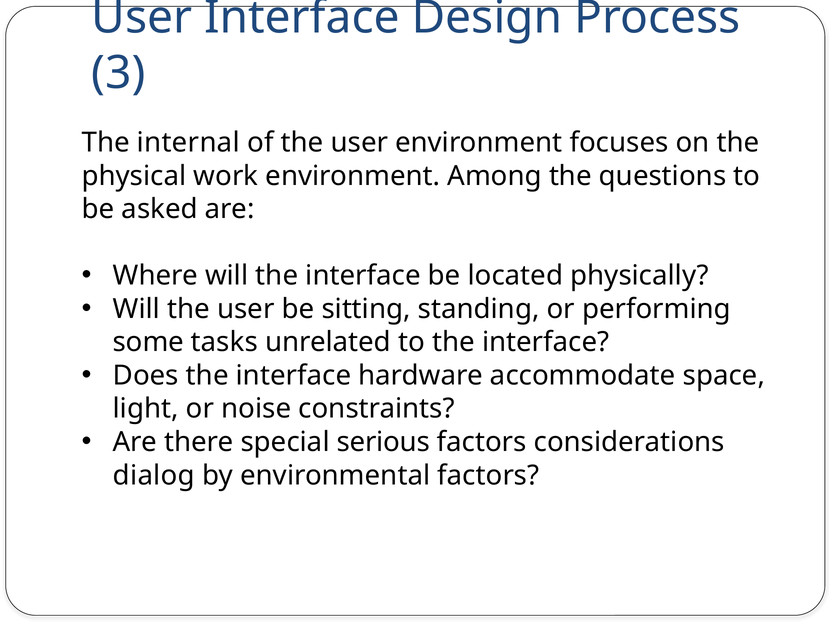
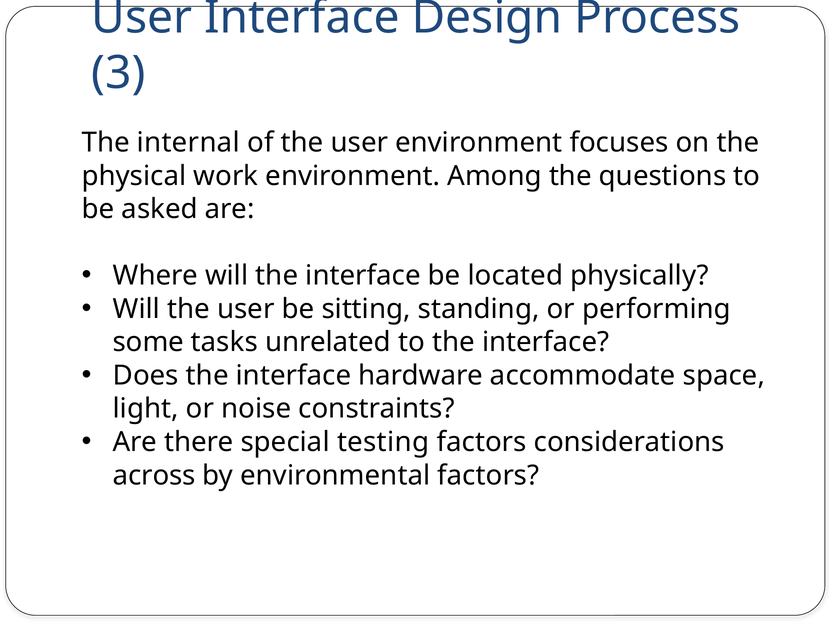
serious: serious -> testing (383, 442)
dialog: dialog -> across (154, 475)
